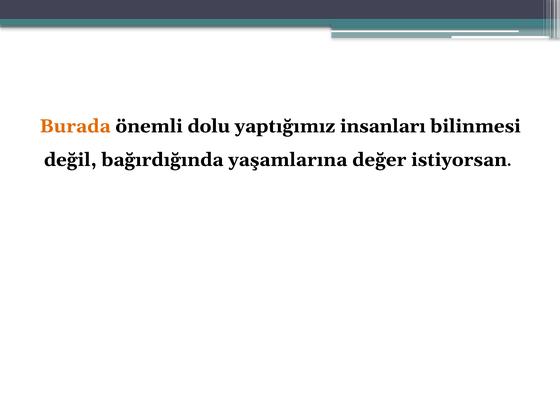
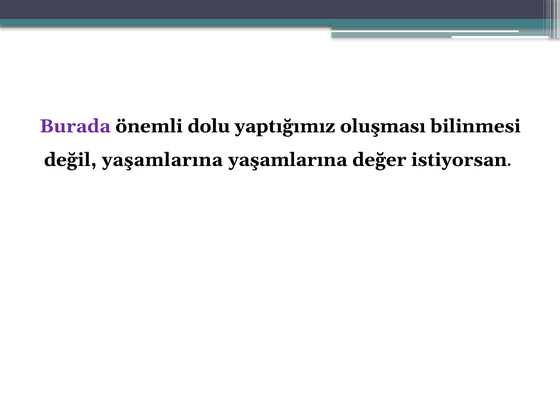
Burada colour: orange -> purple (75, 126)
insanları: insanları -> oluşması (383, 126)
değil bağırdığında: bağırdığında -> yaşamlarına (162, 160)
